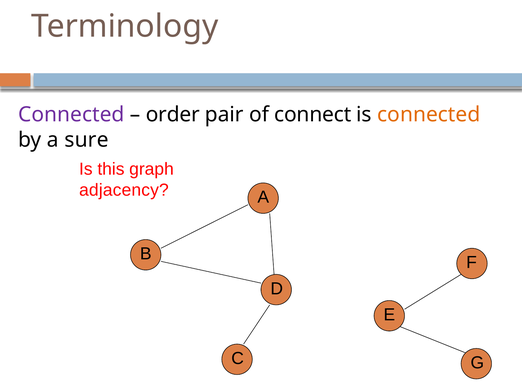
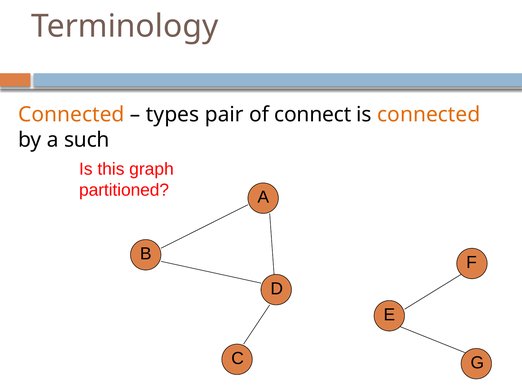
Connected colour: purple -> orange (71, 115)
order: order -> types (173, 115)
sure: sure -> such (87, 140)
adjacency: adjacency -> partitioned (124, 190)
